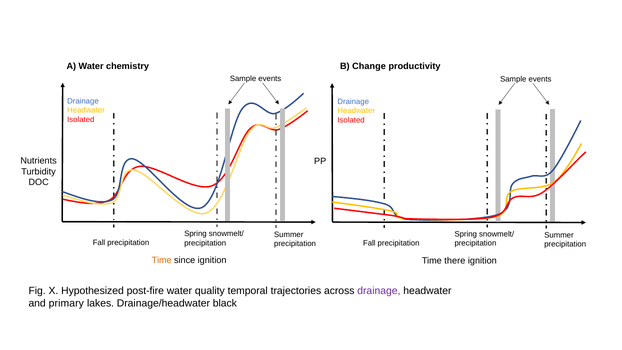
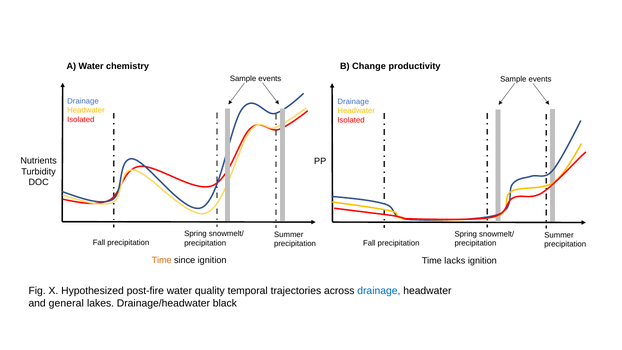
there: there -> lacks (455, 260)
drainage colour: purple -> blue (379, 291)
primary: primary -> general (66, 303)
